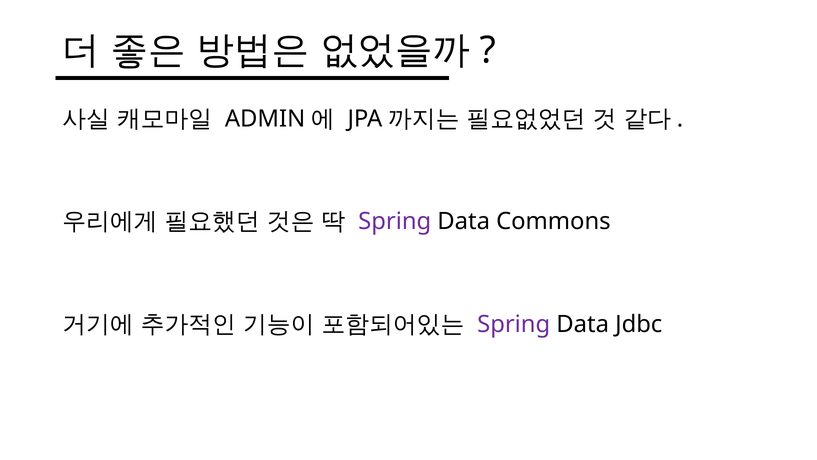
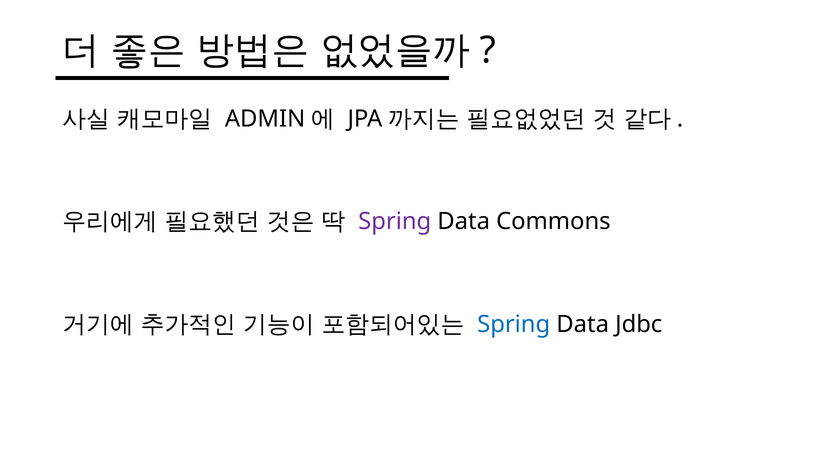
Spring colour: purple -> blue (514, 324)
